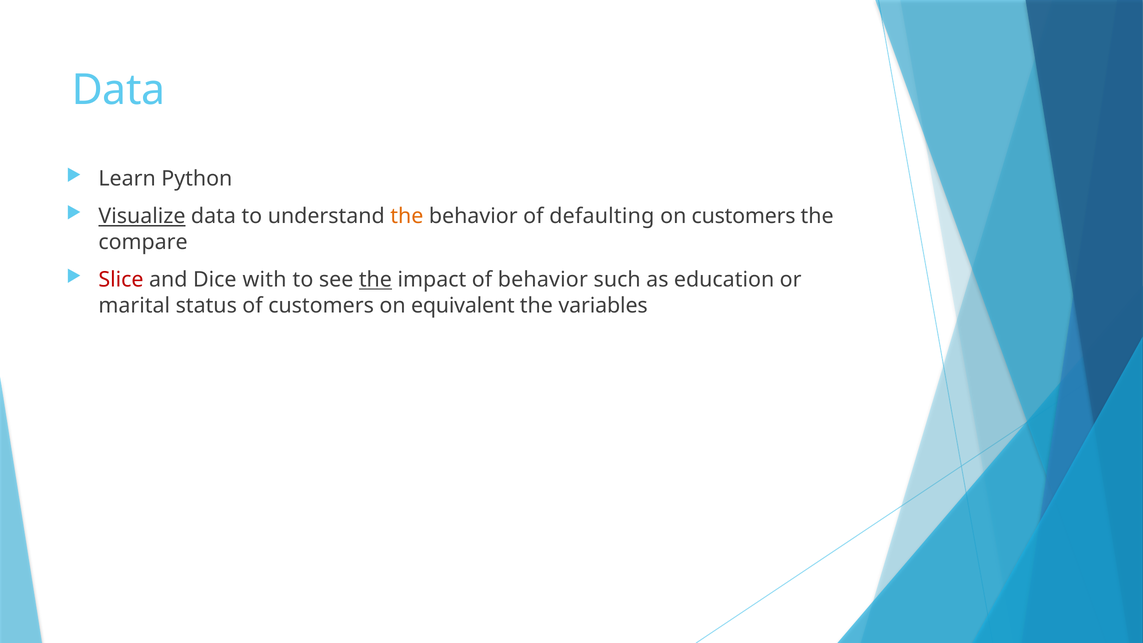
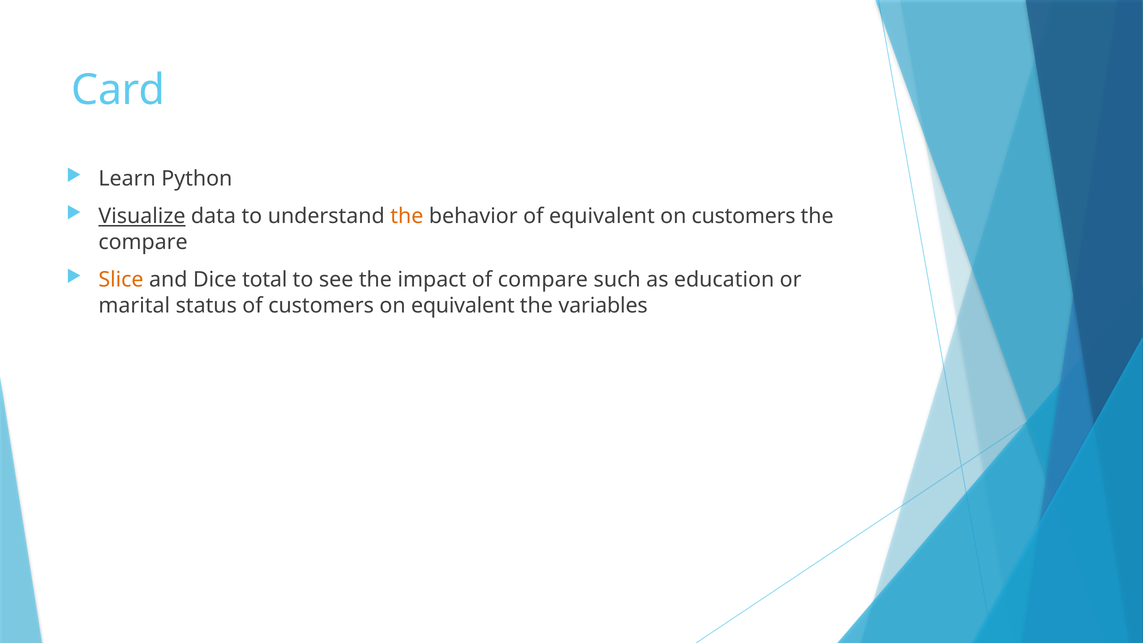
Data: Data -> Card (118, 90)
of defaulting: defaulting -> equivalent (602, 216)
Slice colour: red -> orange (121, 280)
with: with -> total (265, 280)
the underline: present -> none (375, 280)
of behavior: behavior -> compare (543, 280)
